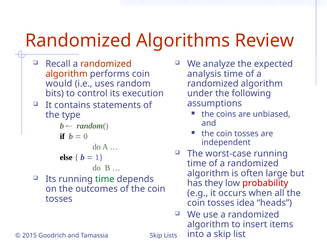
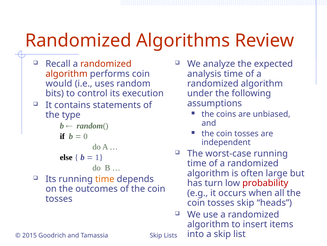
time colour: green -> orange (105, 179)
they: they -> turn (214, 183)
tosses idea: idea -> skip (246, 202)
